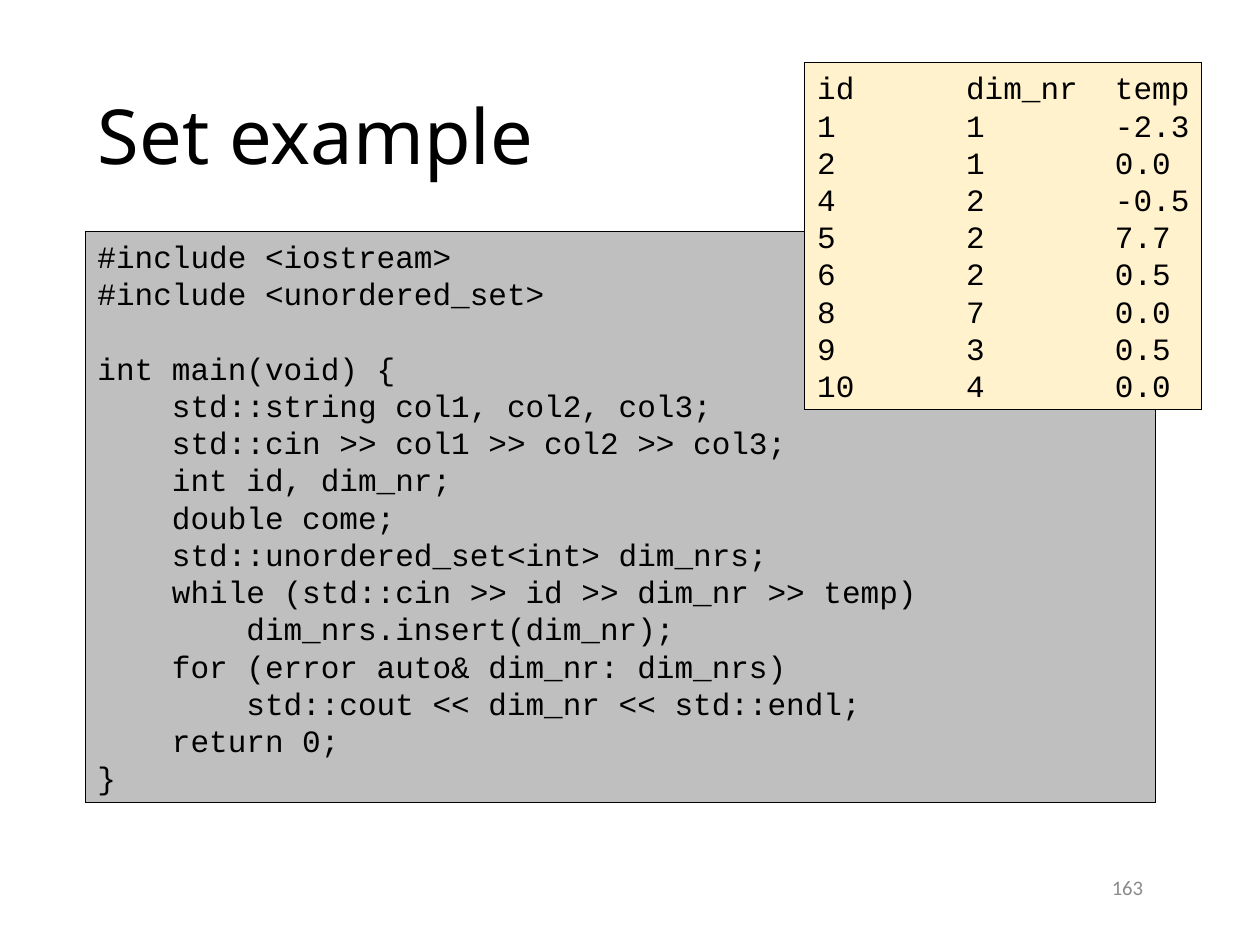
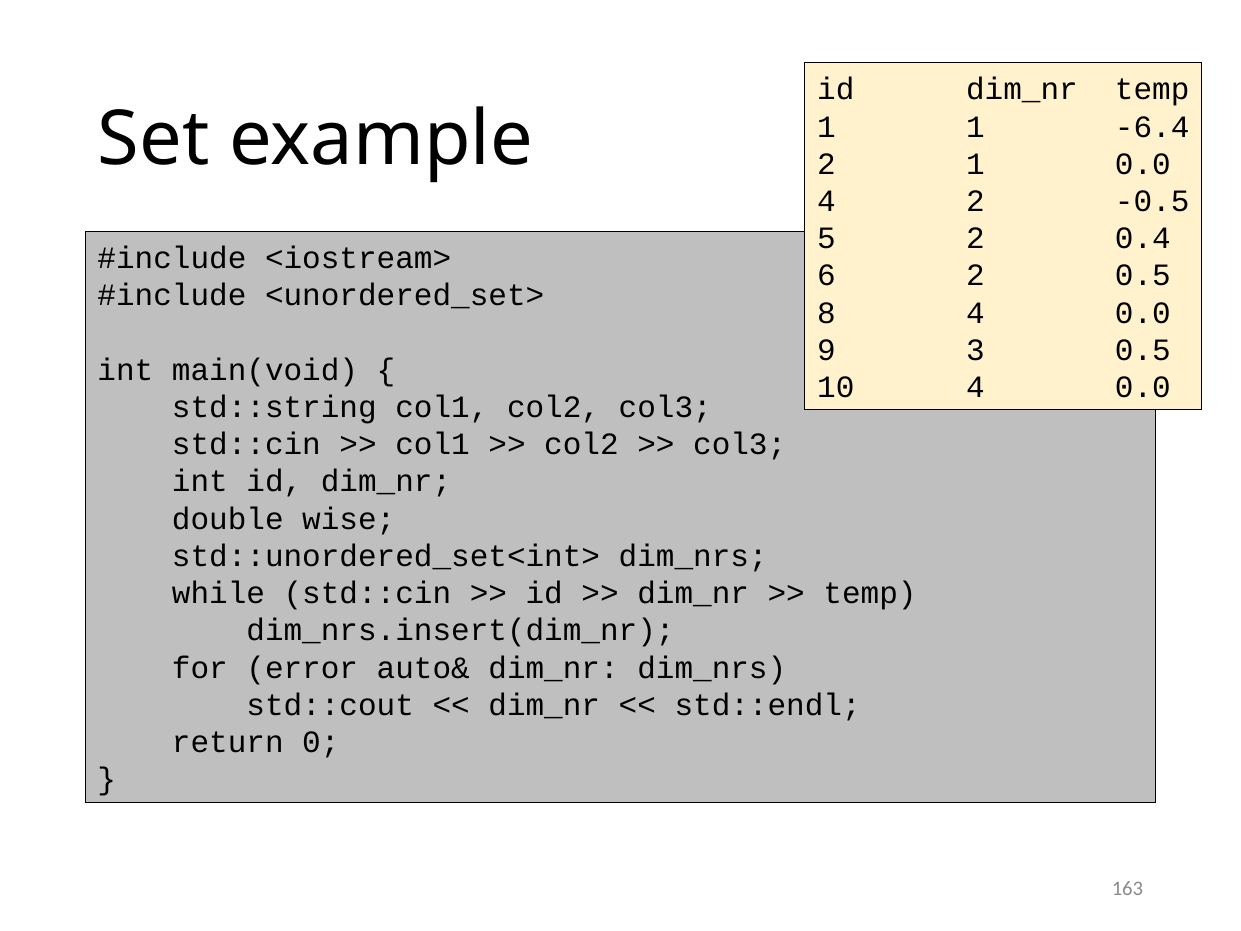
-2.3: -2.3 -> -6.4 (1152, 127)
7.7: 7.7 -> 0.4 (1143, 238)
8 7: 7 -> 4 (975, 313)
come: come -> wise (349, 519)
